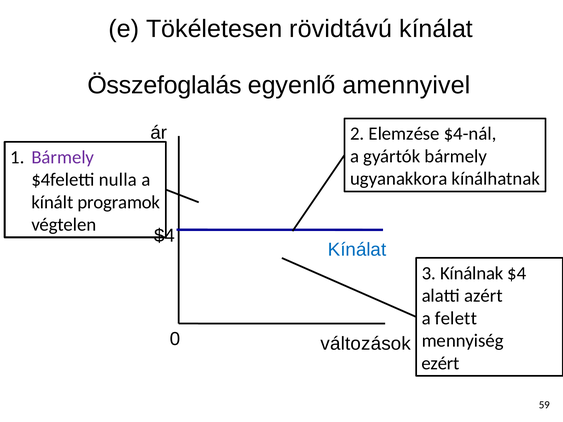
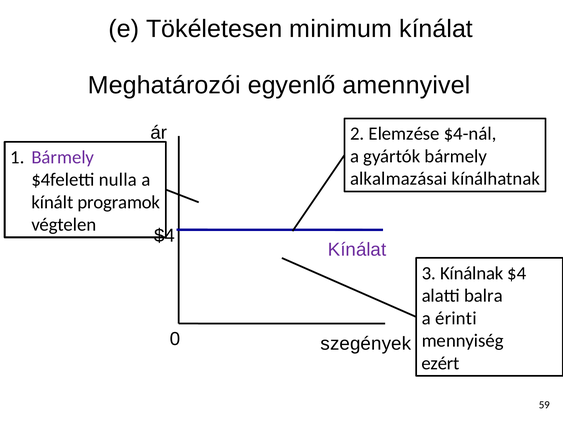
rövidtávú: rövidtávú -> minimum (341, 29)
Összefoglalás: Összefoglalás -> Meghatározói (164, 85)
ugyanakkora: ugyanakkora -> alkalmazásai (399, 179)
Kínálat colour: blue -> purple (357, 250)
azért: azért -> balra (483, 296)
felett: felett -> érinti (456, 318)
változások: változások -> szegények (366, 344)
